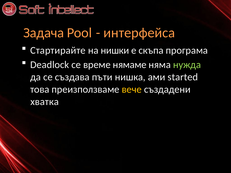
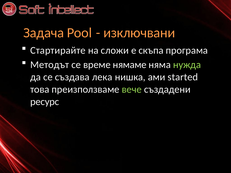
интерфейса: интерфейса -> изключвани (139, 33)
нишки: нишки -> сложи (115, 50)
Deadlock: Deadlock -> Методът (50, 65)
пъти: пъти -> лека (102, 77)
вече colour: yellow -> light green (132, 89)
хватка: хватка -> ресурс (45, 102)
